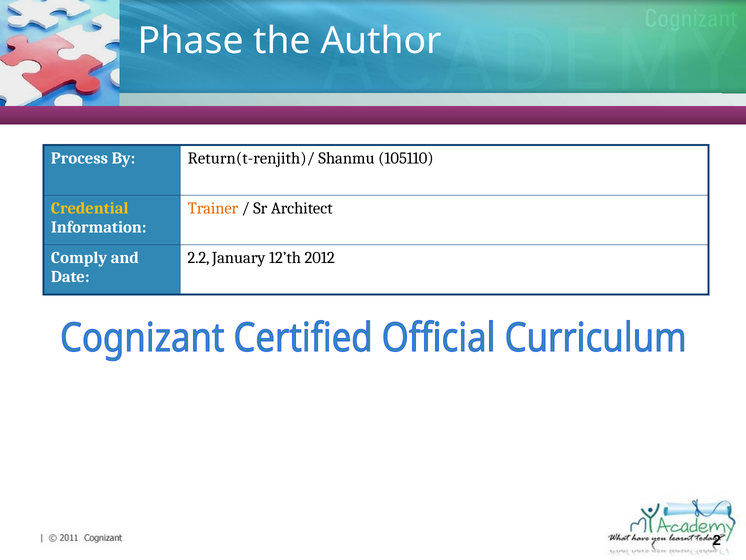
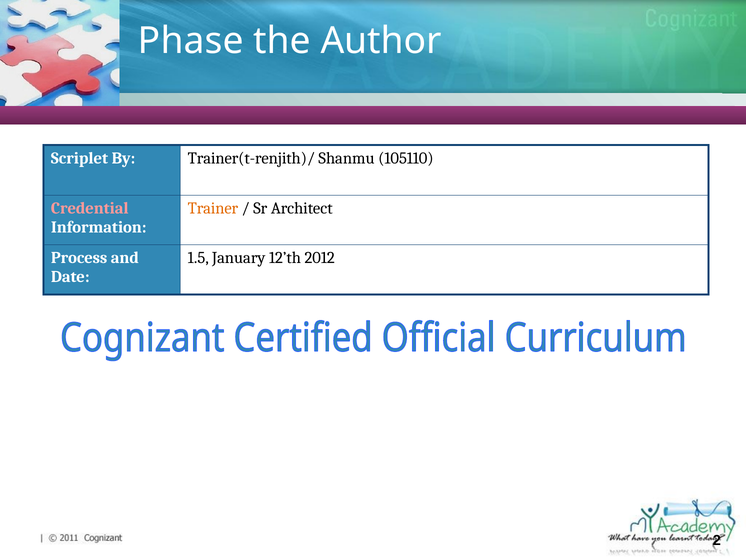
Process: Process -> Scriplet (80, 158)
Return(t-renjith)/: Return(t-renjith)/ -> Trainer(t-renjith)/ (251, 158)
Credential colour: yellow -> pink (90, 208)
Comply: Comply -> Process (79, 258)
2.2: 2.2 -> 1.5 (198, 258)
